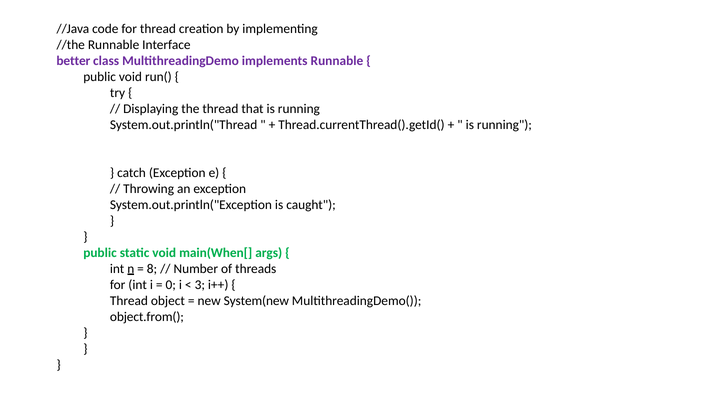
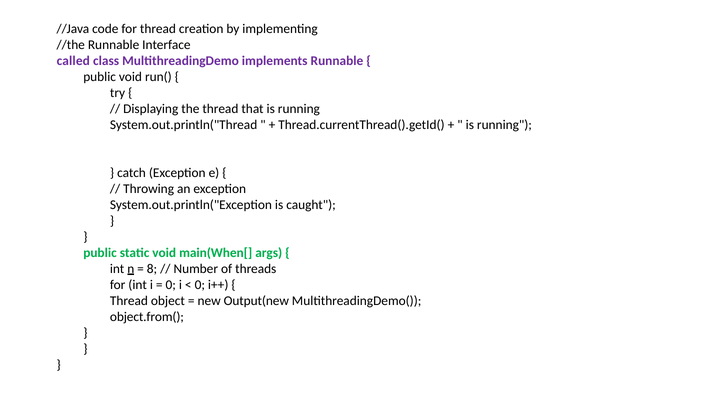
better: better -> called (73, 61)
3: 3 -> 0 (200, 285)
System(new: System(new -> Output(new (256, 301)
